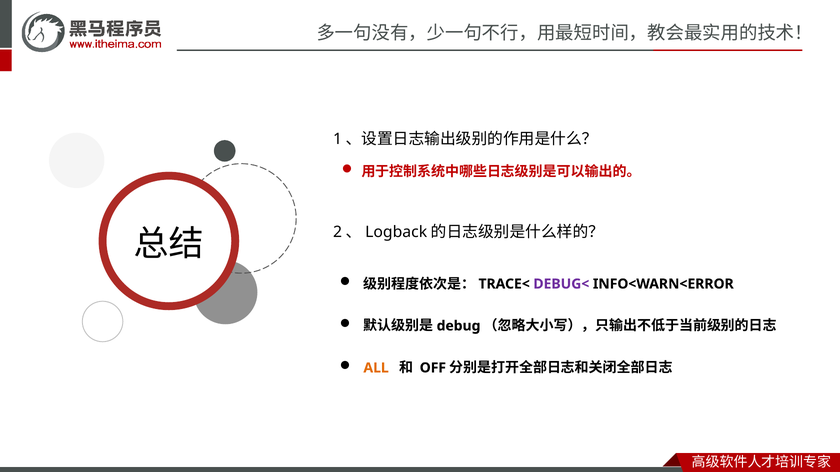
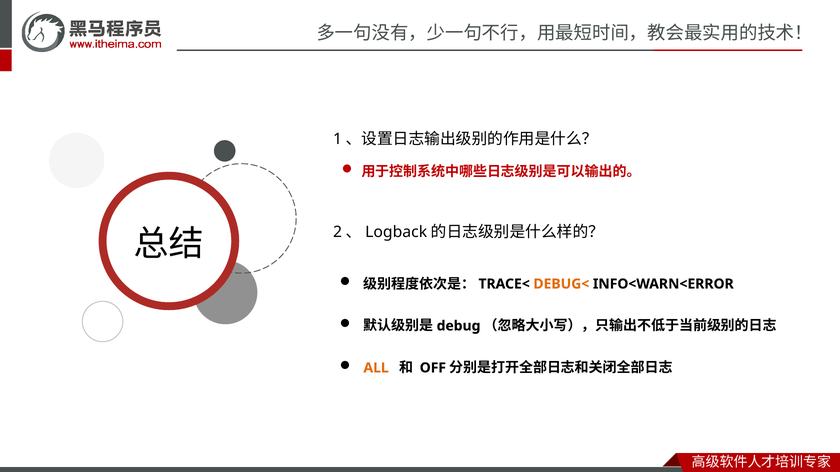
DEBUG< colour: purple -> orange (561, 284)
